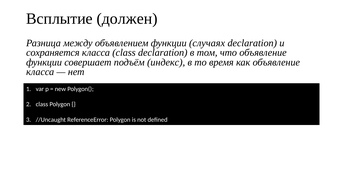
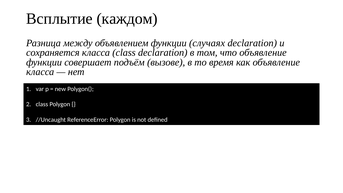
должен: должен -> каждом (127, 19)
индекс: индекс -> вызове (166, 62)
